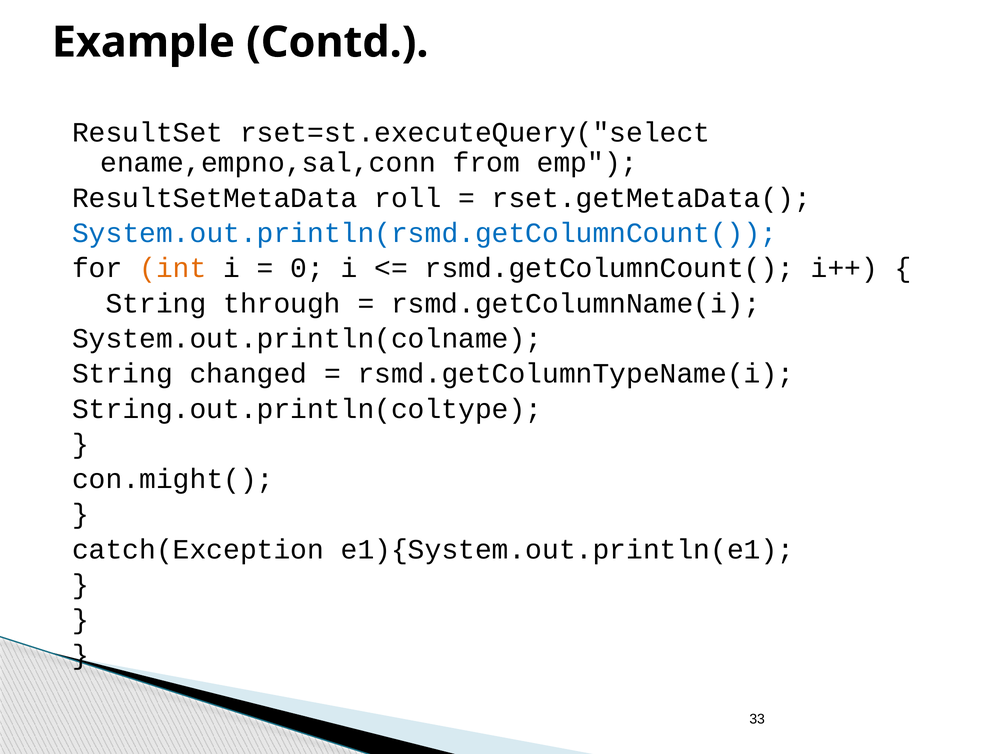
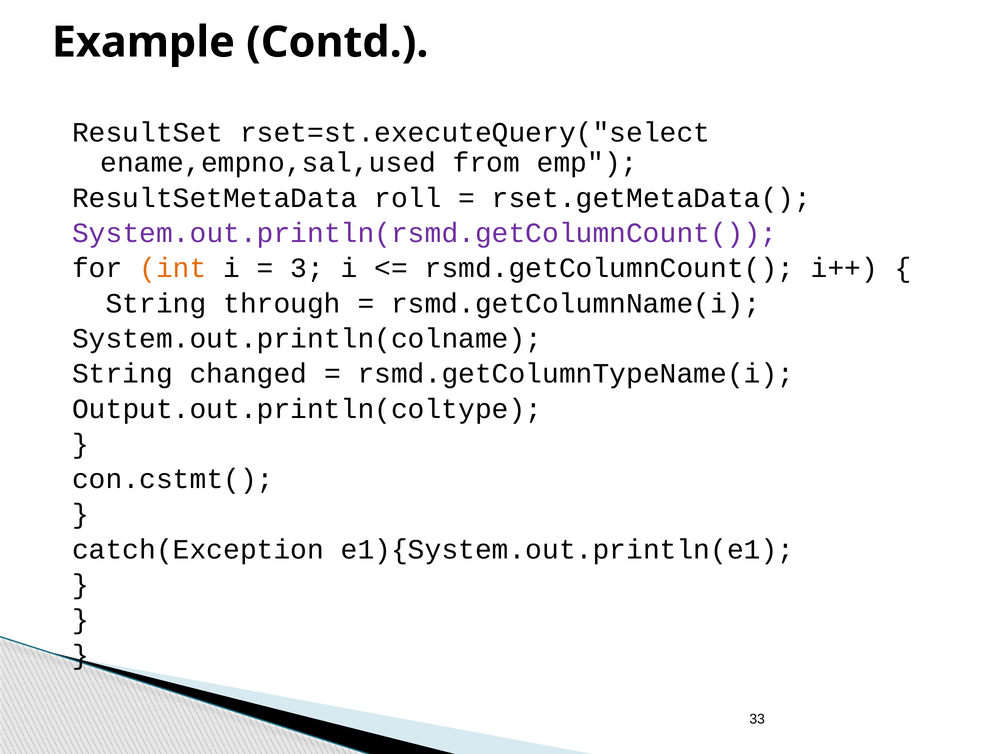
ename,empno,sal,conn: ename,empno,sal,conn -> ename,empno,sal,used (268, 163)
System.out.println(rsmd.getColumnCount( colour: blue -> purple (425, 233)
0: 0 -> 3 (307, 268)
String.out.println(coltype: String.out.println(coltype -> Output.out.println(coltype (307, 409)
con.might(: con.might( -> con.cstmt( (173, 479)
